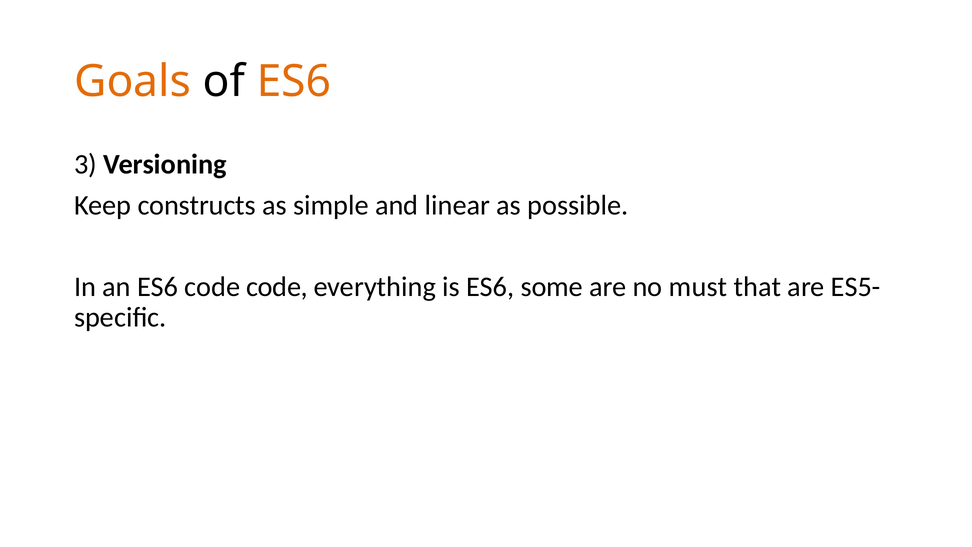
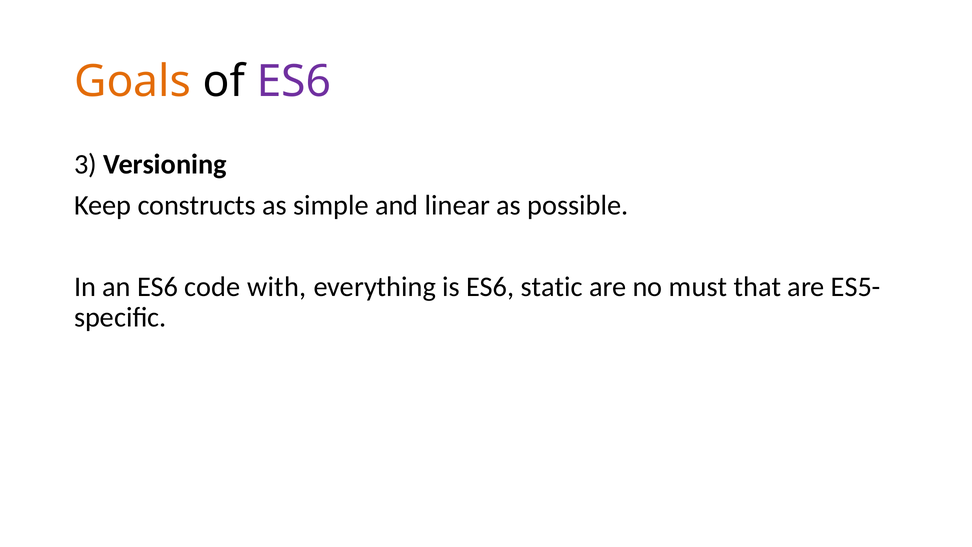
ES6 colour: orange -> purple (294, 82)
code code: code -> with (277, 287)
some: some -> static (552, 287)
